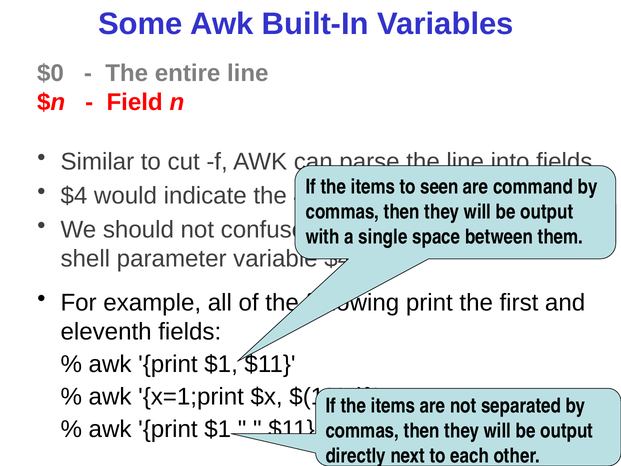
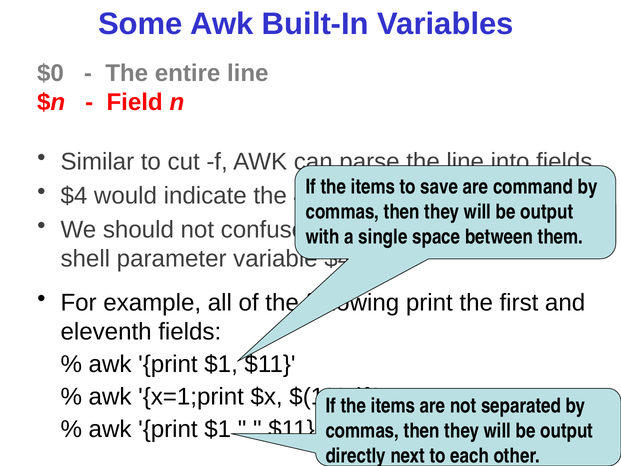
seen: seen -> save (439, 187)
